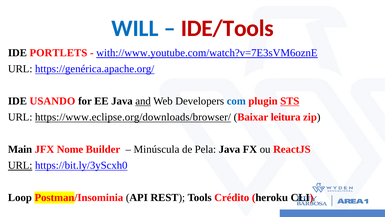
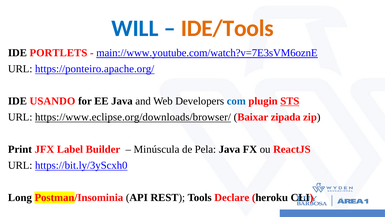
IDE/Tools colour: red -> orange (227, 28)
with://www.youtube.com/watch?v=7E3sVM6oznE: with://www.youtube.com/watch?v=7E3sVM6oznE -> main://www.youtube.com/watch?v=7E3sVM6oznE (207, 53)
https://genérica.apache.org/: https://genérica.apache.org/ -> https://ponteiro.apache.org/ (95, 69)
and underline: present -> none (143, 101)
leitura: leitura -> zipada (286, 117)
Main: Main -> Print (20, 149)
Nome: Nome -> Label (70, 149)
URL underline: present -> none (20, 165)
Loop: Loop -> Long (20, 197)
Crédito: Crédito -> Declare (232, 197)
